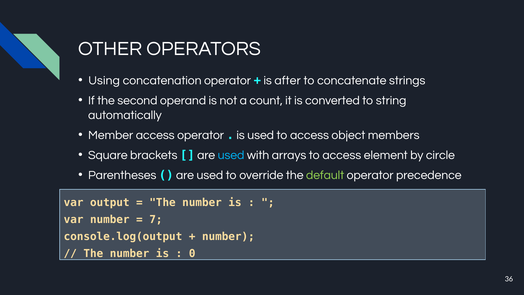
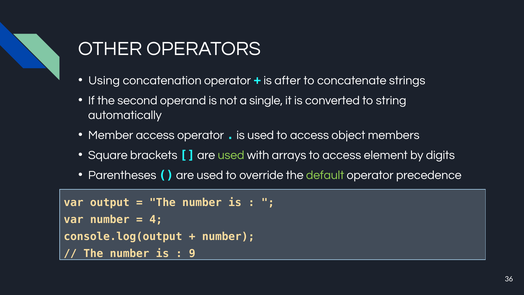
count: count -> single (266, 101)
used colour: light blue -> light green (231, 155)
circle: circle -> digits (440, 155)
7: 7 -> 4 (156, 219)
0: 0 -> 9 (192, 253)
